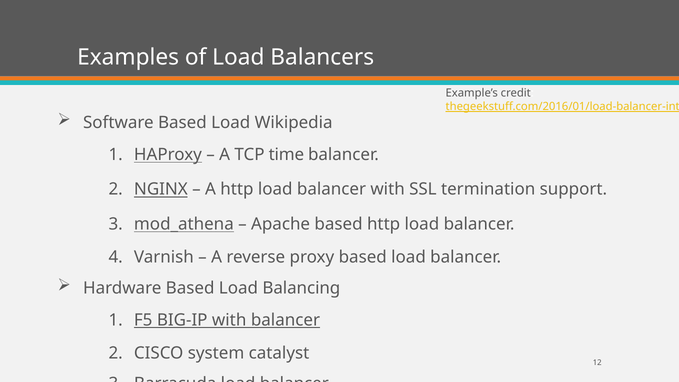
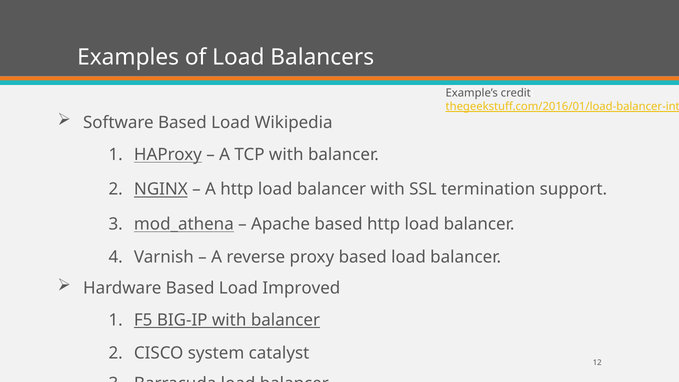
TCP time: time -> with (286, 154)
Balancing: Balancing -> Improved (301, 288)
